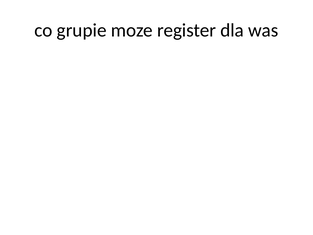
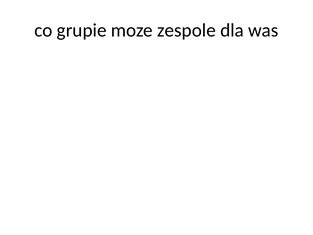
register: register -> zespole (186, 30)
